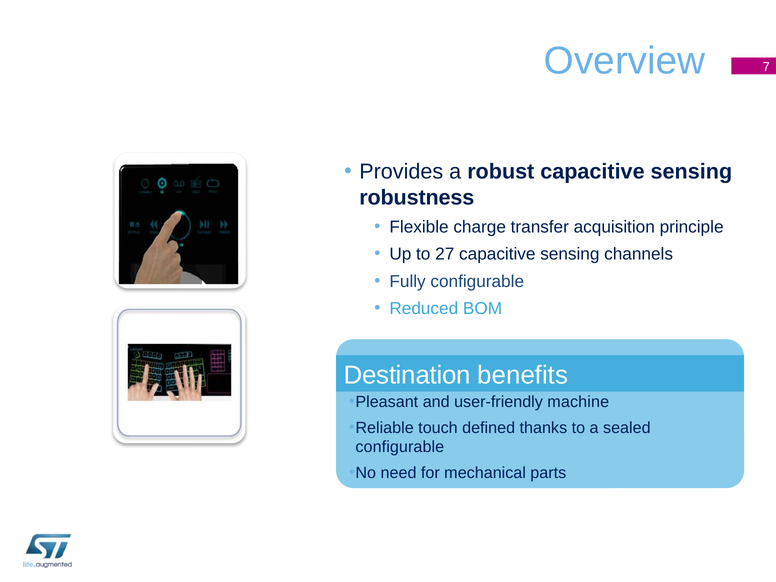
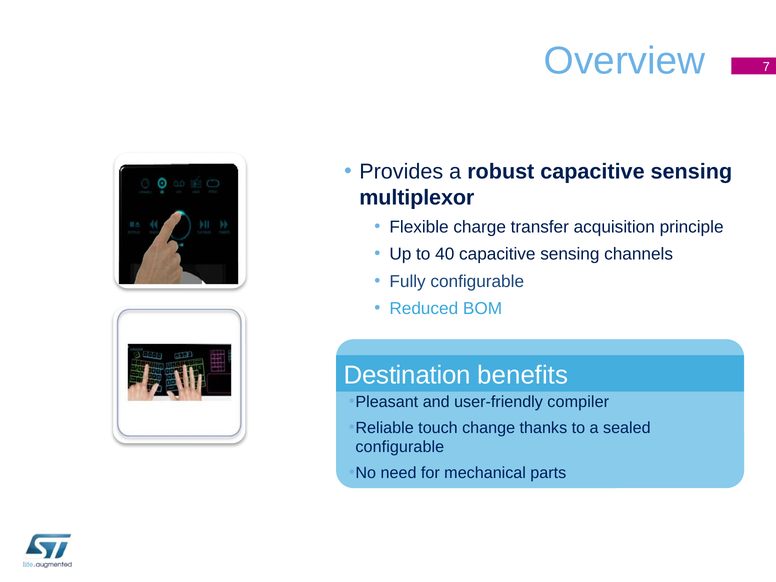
robustness: robustness -> multiplexor (417, 198)
27: 27 -> 40 (445, 254)
machine: machine -> compiler (578, 402)
defined: defined -> change (489, 428)
